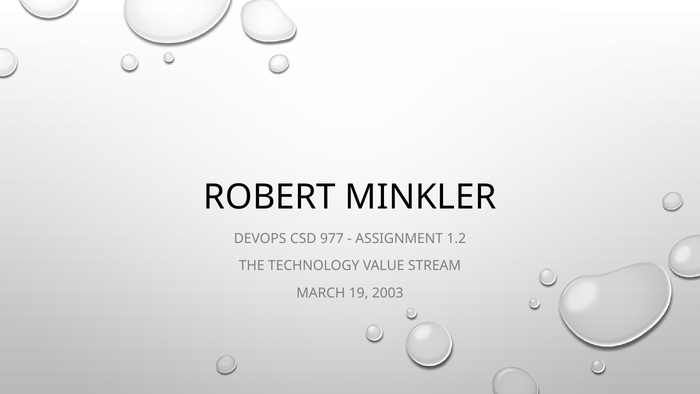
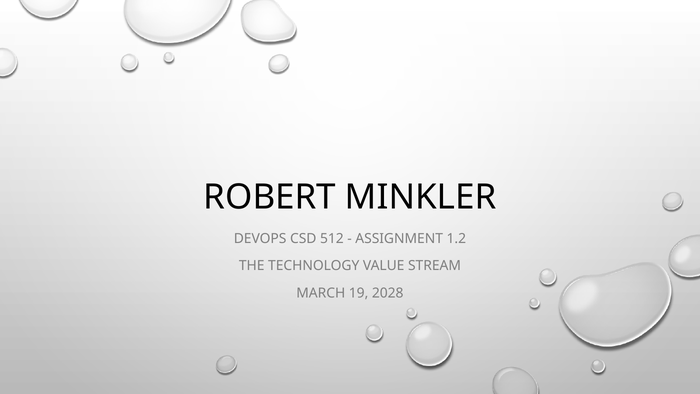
977: 977 -> 512 (332, 238)
2003: 2003 -> 2028 (388, 293)
